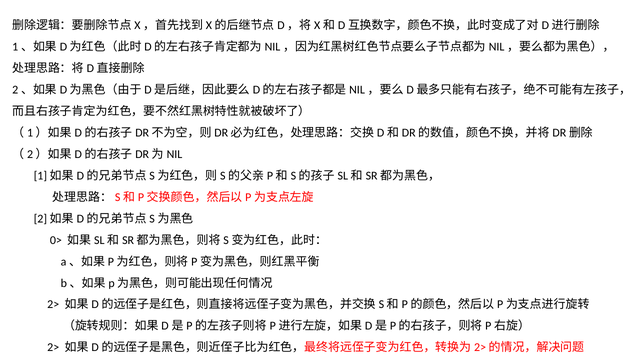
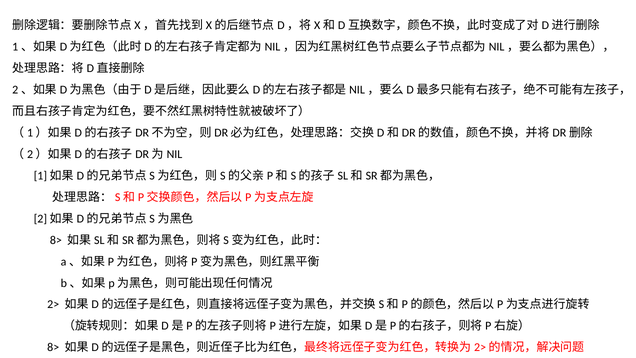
0>: 0> -> 8> (56, 240)
2>: 2> -> 8> (53, 347)
